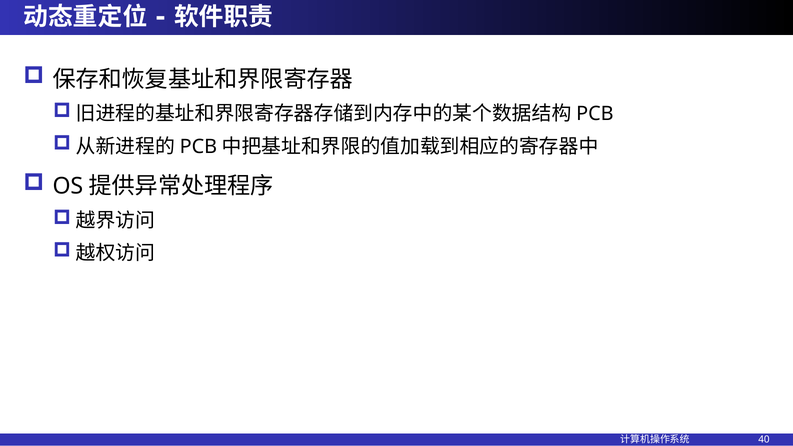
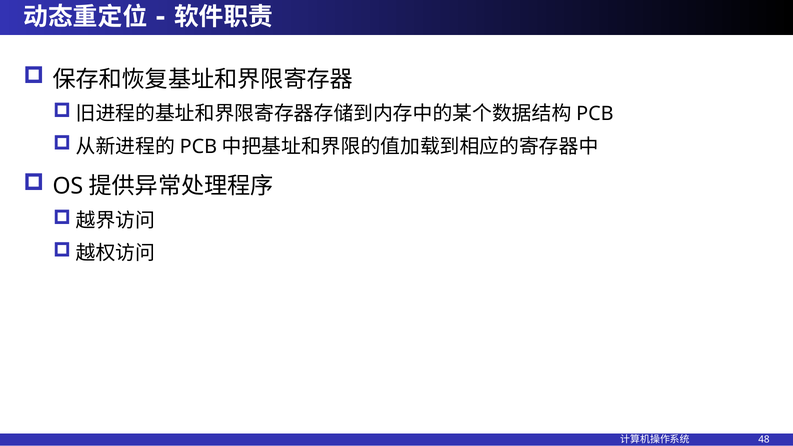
40: 40 -> 48 (764, 440)
